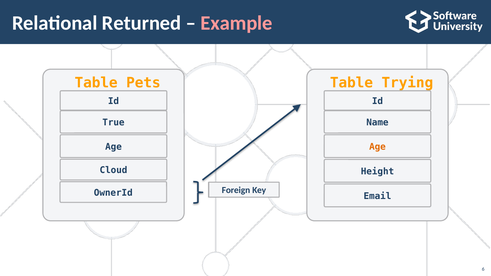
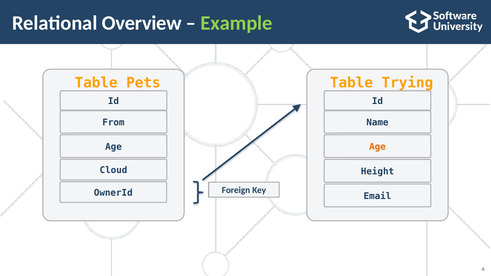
Returned: Returned -> Overview (142, 23)
Example colour: pink -> light green (237, 23)
True: True -> From (113, 123)
